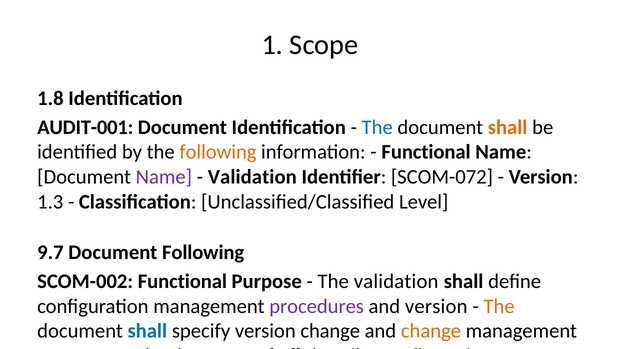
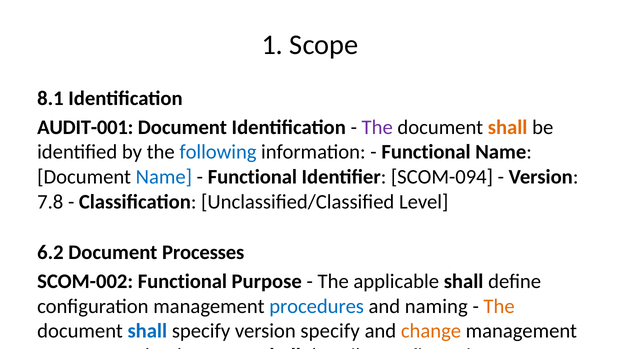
1.8: 1.8 -> 8.1 (50, 98)
The colour: blue -> purple (377, 127)
following colour: orange -> blue (218, 152)
Name colour: purple -> blue (164, 177)
Validation: Validation -> Functional (252, 177)
SCOM-072: SCOM-072 -> SCOM-094 (442, 177)
1.3: 1.3 -> 7.8 (50, 202)
9.7: 9.7 -> 6.2 (50, 252)
Document Following: Following -> Processes (203, 252)
The validation: validation -> applicable (396, 281)
procedures colour: purple -> blue (317, 306)
and version: version -> naming (436, 306)
version change: change -> specify (330, 331)
